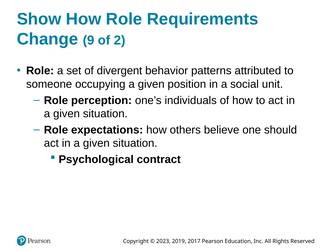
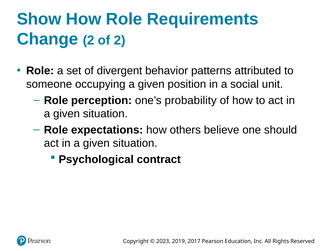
Change 9: 9 -> 2 (89, 40)
individuals: individuals -> probability (191, 100)
